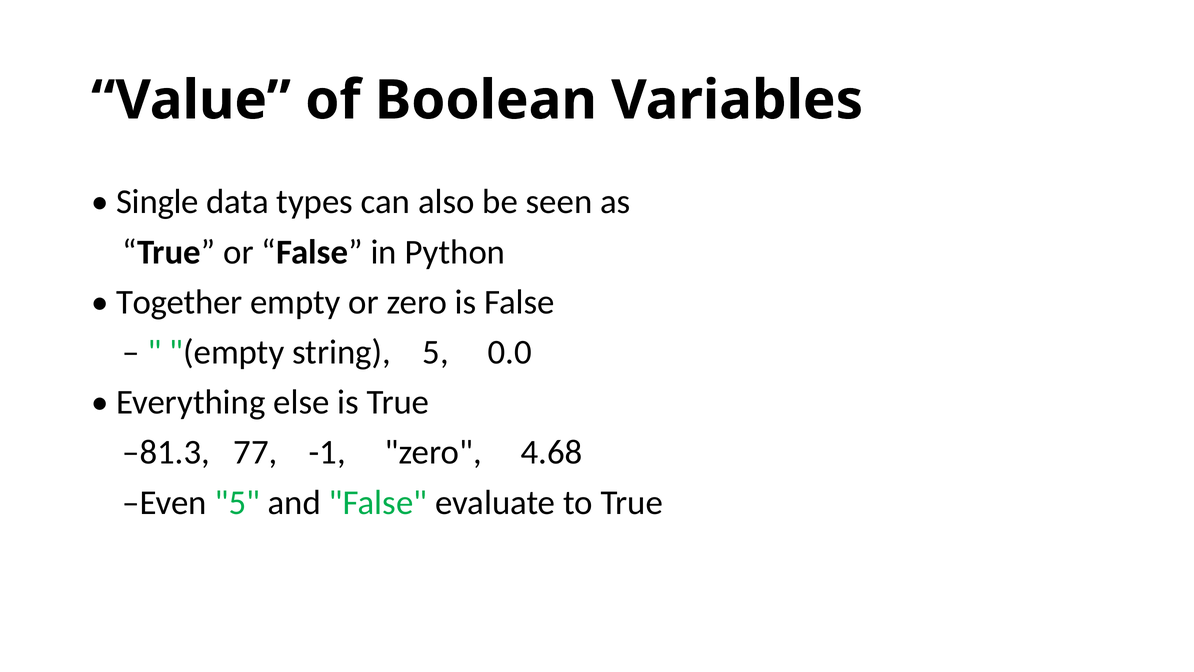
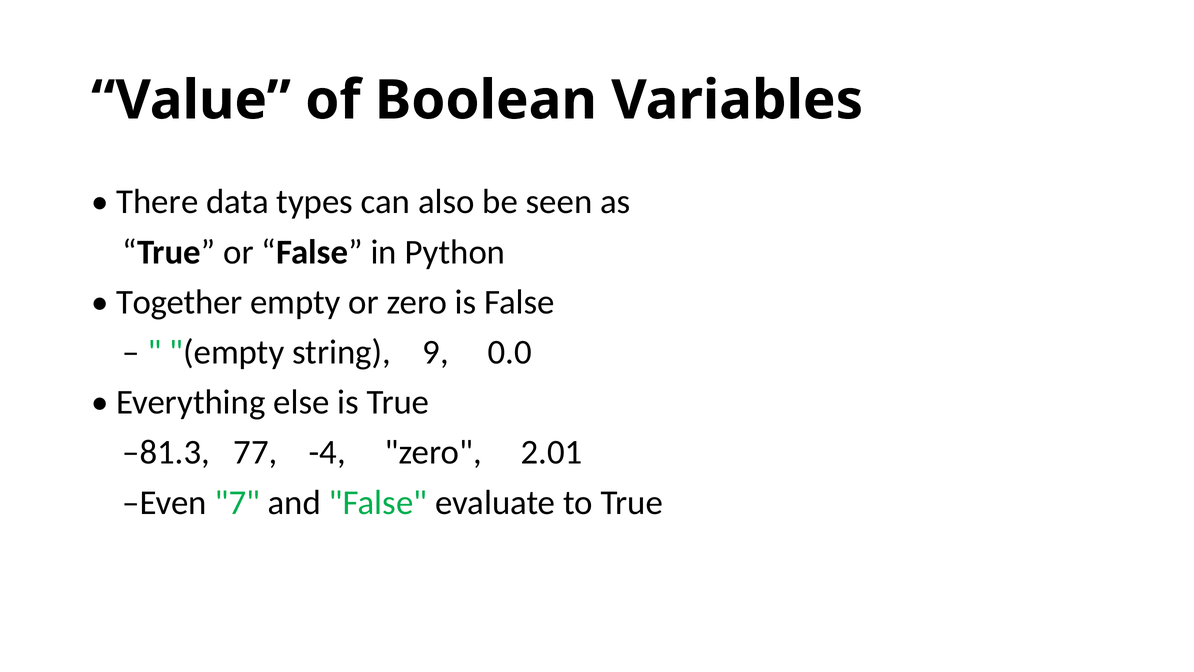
Single: Single -> There (157, 202)
string 5: 5 -> 9 (436, 352)
-1: -1 -> -4 (327, 452)
4.68: 4.68 -> 2.01 (552, 452)
Even 5: 5 -> 7 (237, 502)
